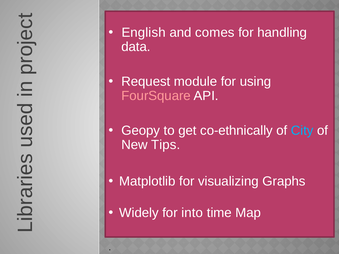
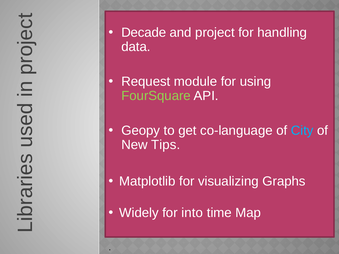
English: English -> Decade (144, 33)
comes: comes -> project (215, 33)
FourSquare colour: pink -> light green (156, 96)
co-ethnically: co-ethnically -> co-language (236, 131)
